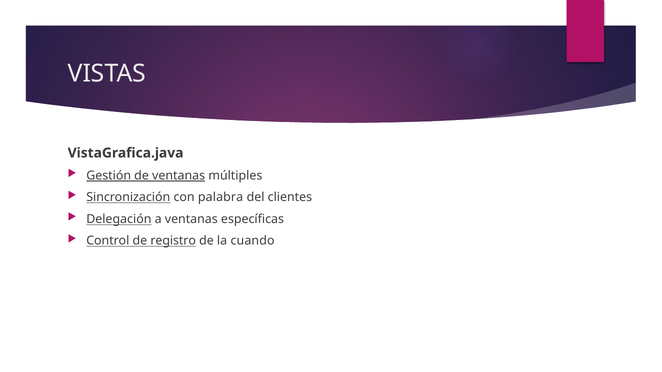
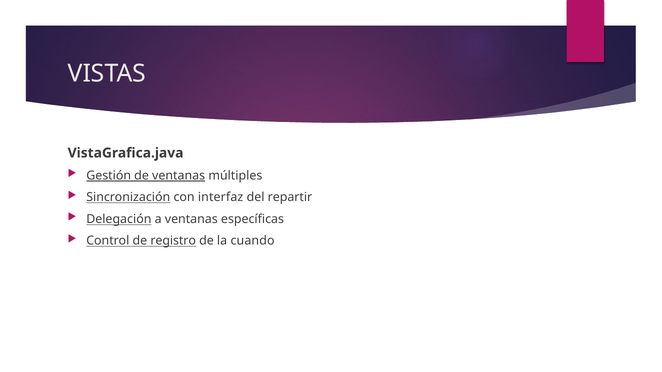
palabra: palabra -> interfaz (221, 197)
clientes: clientes -> repartir (290, 197)
